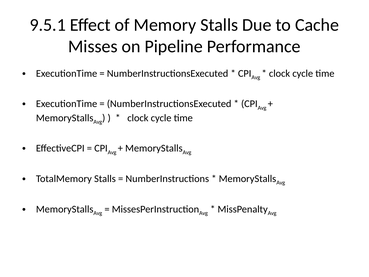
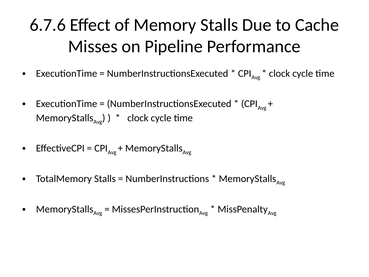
9.5.1: 9.5.1 -> 6.7.6 (48, 25)
